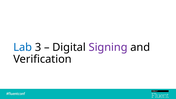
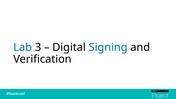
Signing colour: purple -> blue (108, 47)
